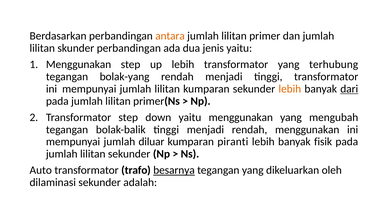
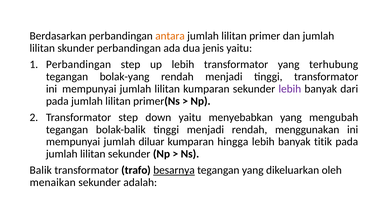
Menggunakan: Menggunakan -> Perbandingan (78, 65)
lebih colour: orange -> purple (290, 89)
dari underline: present -> none (349, 89)
yaitu menggunakan: menggunakan -> menyebabkan (241, 117)
piranti: piranti -> hingga (233, 142)
fisik: fisik -> titik (323, 142)
Auto: Auto -> Balik (41, 170)
dilaminasi: dilaminasi -> menaikan (53, 183)
